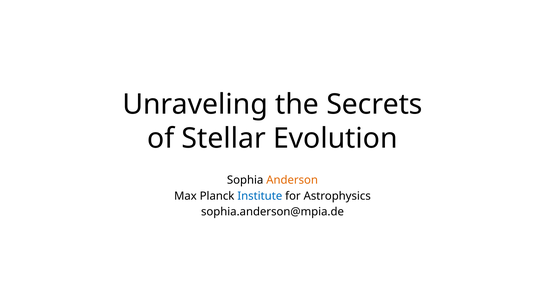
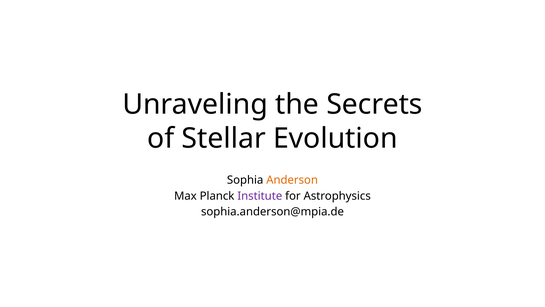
Institute colour: blue -> purple (260, 196)
